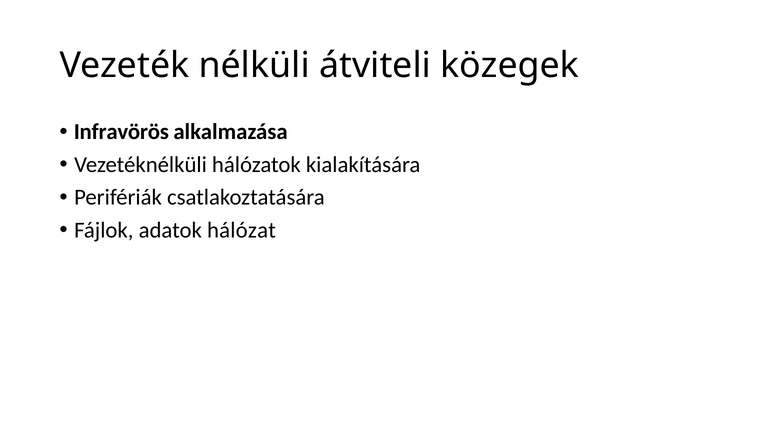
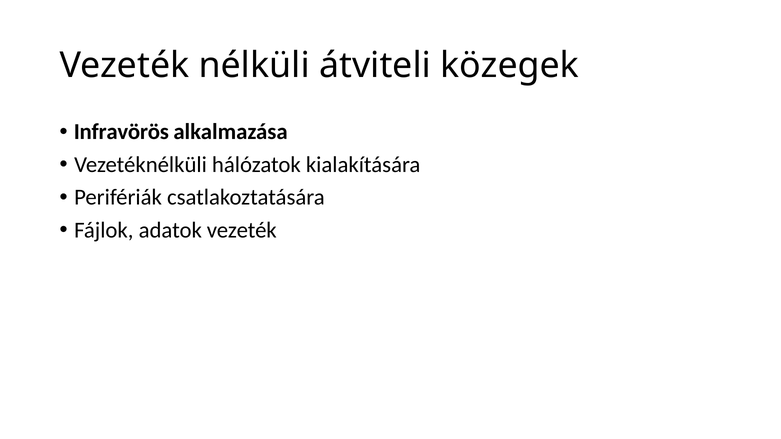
adatok hálózat: hálózat -> vezeték (242, 230)
